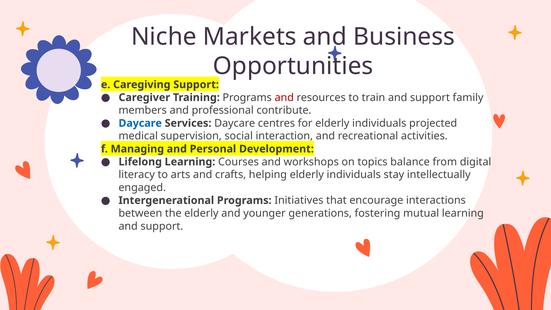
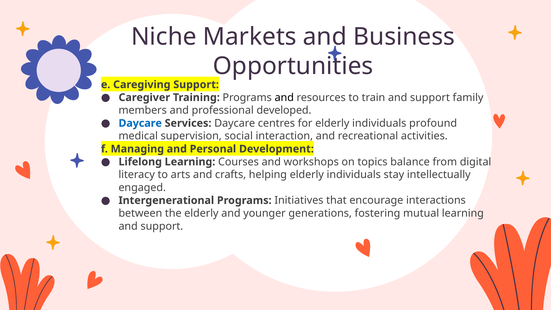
and colour: red -> black (284, 97)
contribute: contribute -> developed (284, 110)
projected: projected -> profound (433, 123)
